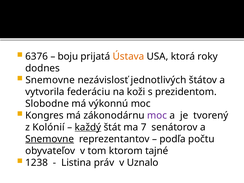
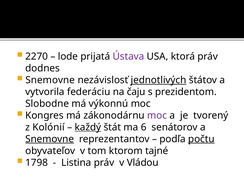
6376: 6376 -> 2270 (37, 56)
boju: boju -> lode (68, 56)
Ústava colour: orange -> purple (129, 56)
ktorá roky: roky -> práv (208, 56)
jednotlivých underline: none -> present (159, 80)
koži: koži -> čaju (136, 92)
7: 7 -> 6 (144, 127)
počtu underline: none -> present (201, 139)
1238: 1238 -> 1798 (37, 163)
Uznalo: Uznalo -> Vládou (143, 163)
